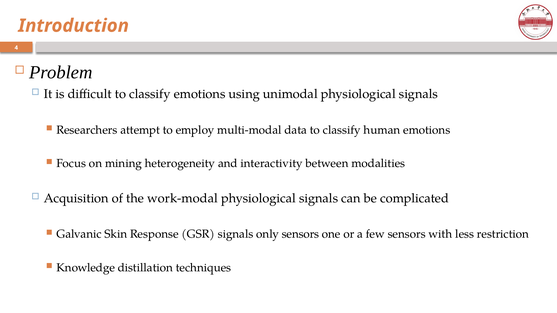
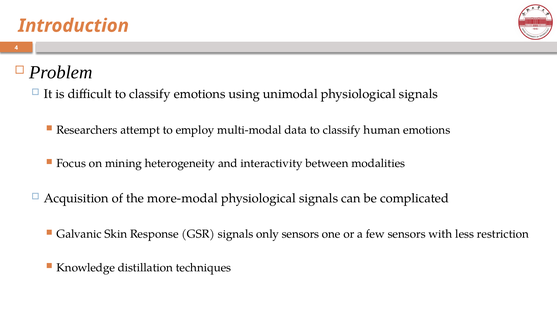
work-modal: work-modal -> more-modal (183, 198)
